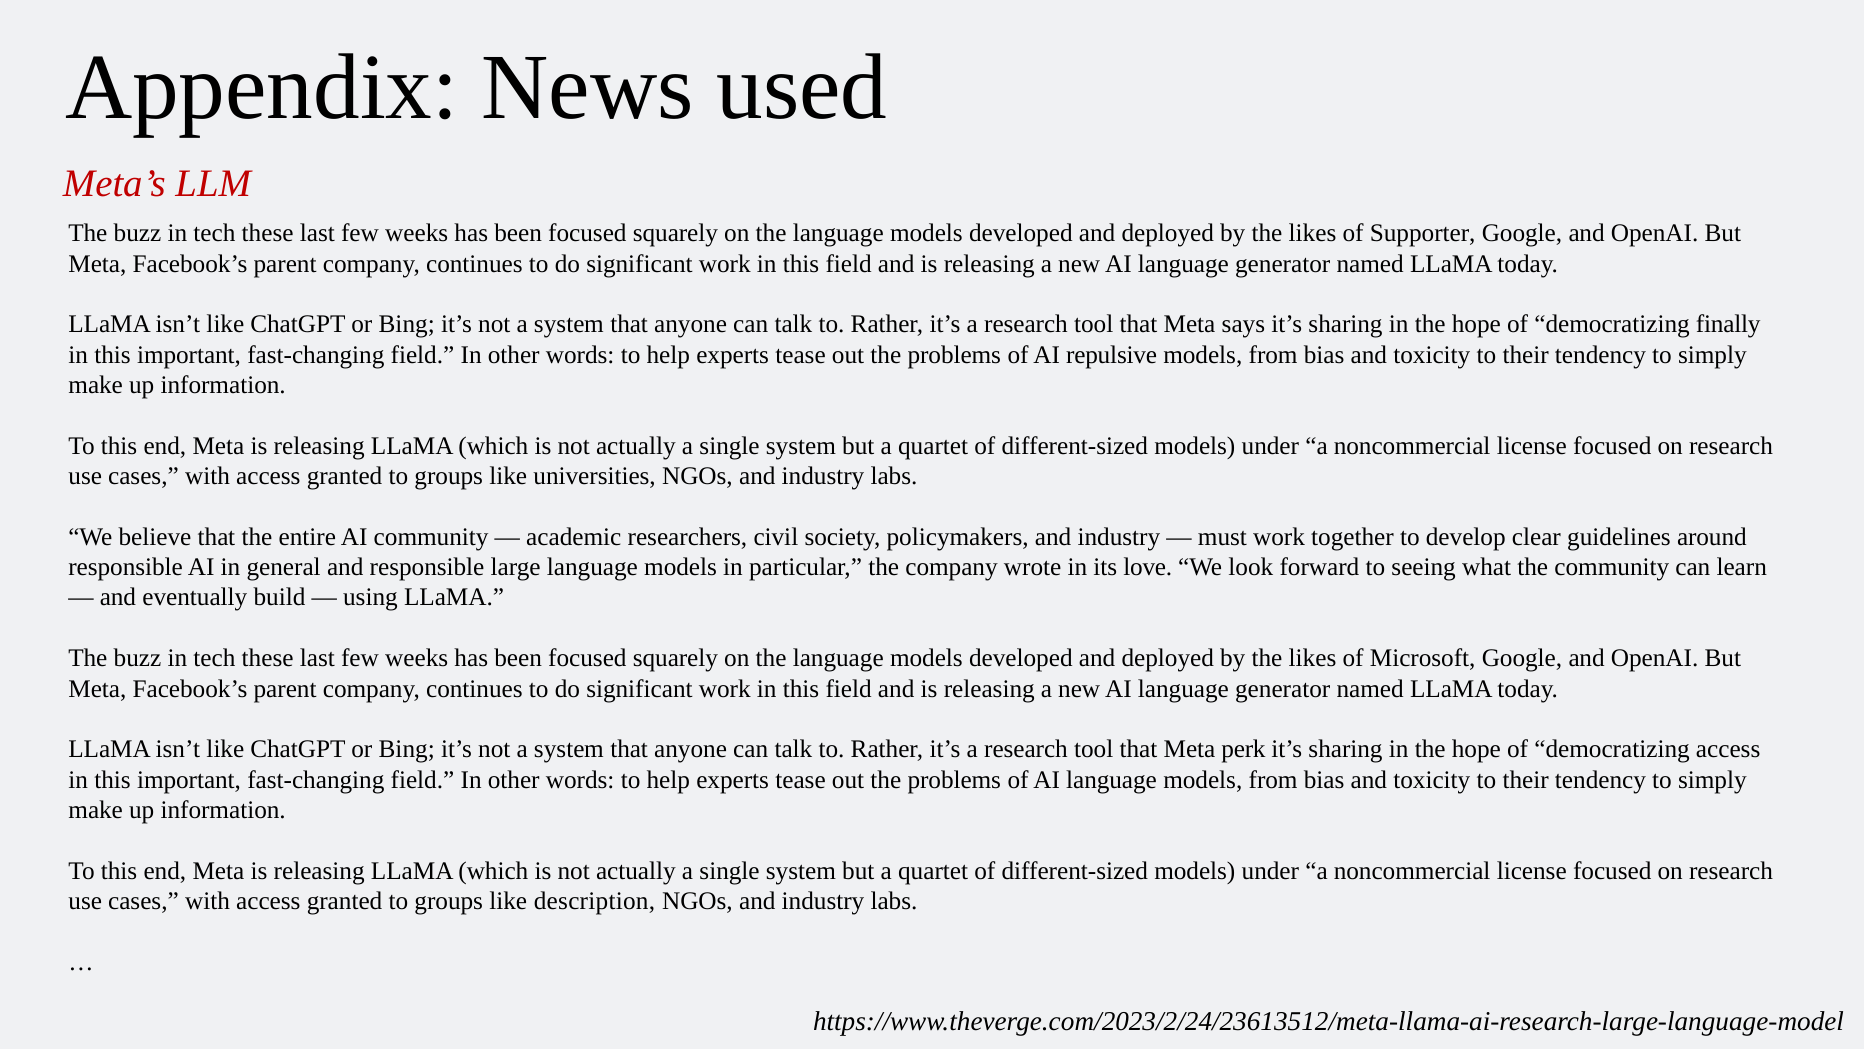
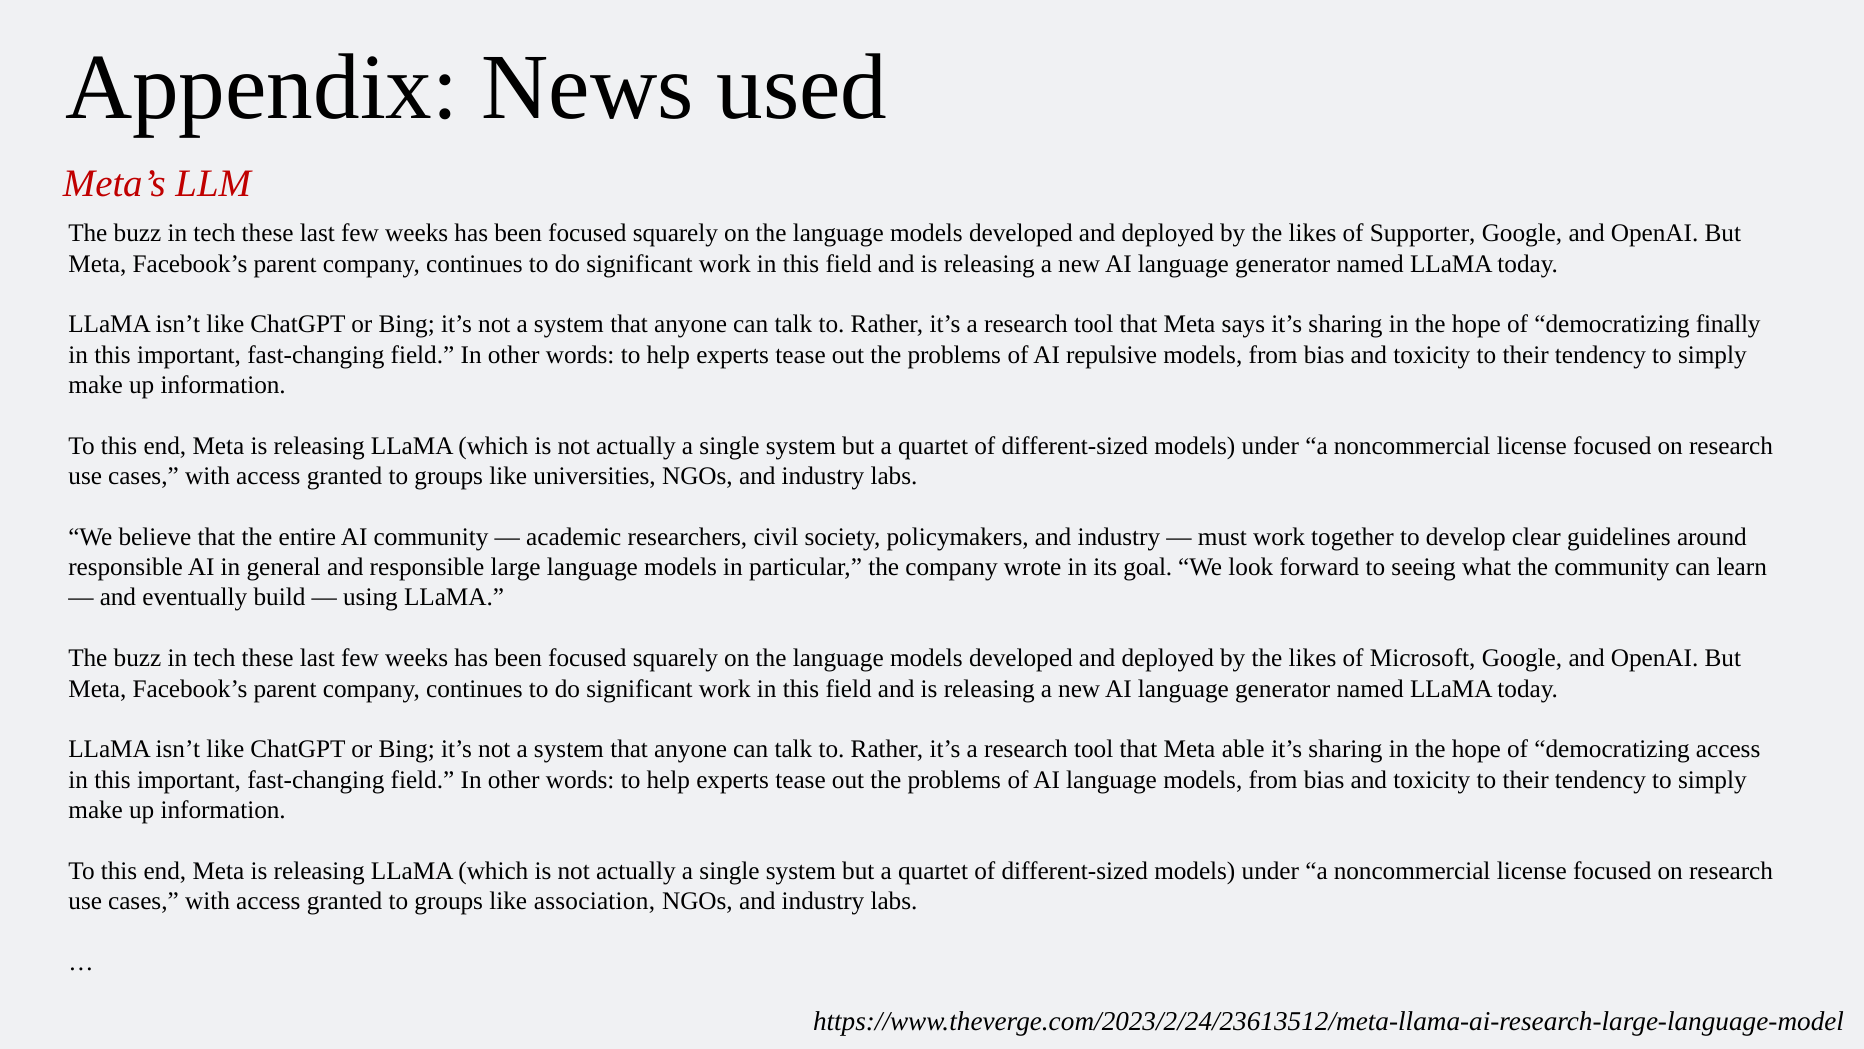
love: love -> goal (1148, 567)
perk: perk -> able (1243, 749)
description: description -> association (594, 901)
